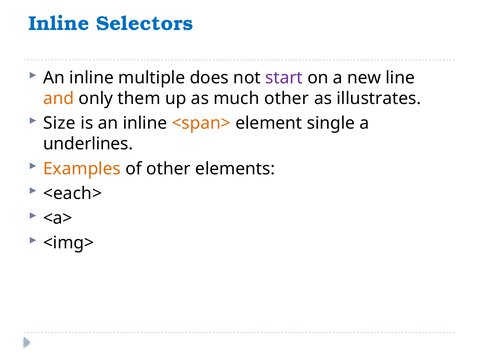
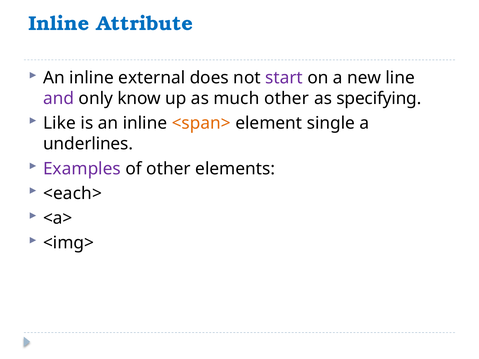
Selectors: Selectors -> Attribute (145, 24)
multiple: multiple -> external (152, 78)
and colour: orange -> purple (59, 99)
them: them -> know (139, 99)
illustrates: illustrates -> specifying (379, 99)
Size: Size -> Like (59, 123)
Examples colour: orange -> purple (82, 169)
